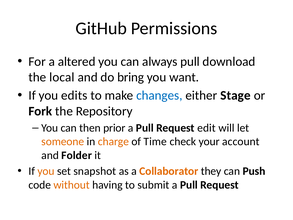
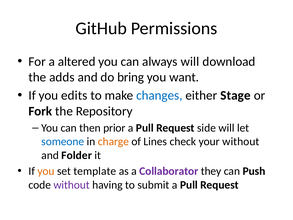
always pull: pull -> will (190, 61)
local: local -> adds (62, 77)
edit: edit -> side (207, 128)
someone colour: orange -> blue (63, 141)
Time: Time -> Lines (155, 141)
your account: account -> without (241, 141)
snapshot: snapshot -> template (95, 171)
Collaborator colour: orange -> purple (169, 171)
without colour: orange -> purple (72, 185)
